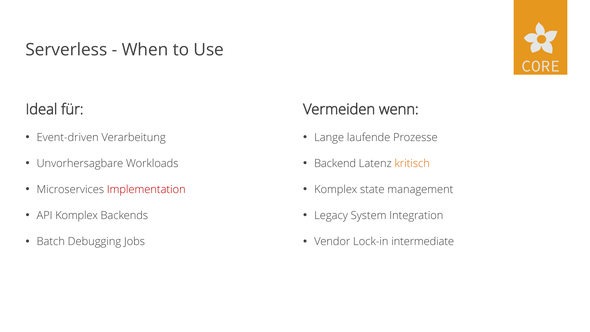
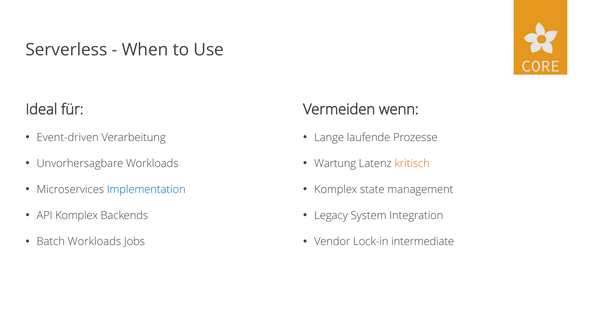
Backend: Backend -> Wartung (335, 163)
Implementation colour: red -> blue (146, 189)
Batch Debugging: Debugging -> Workloads (94, 242)
